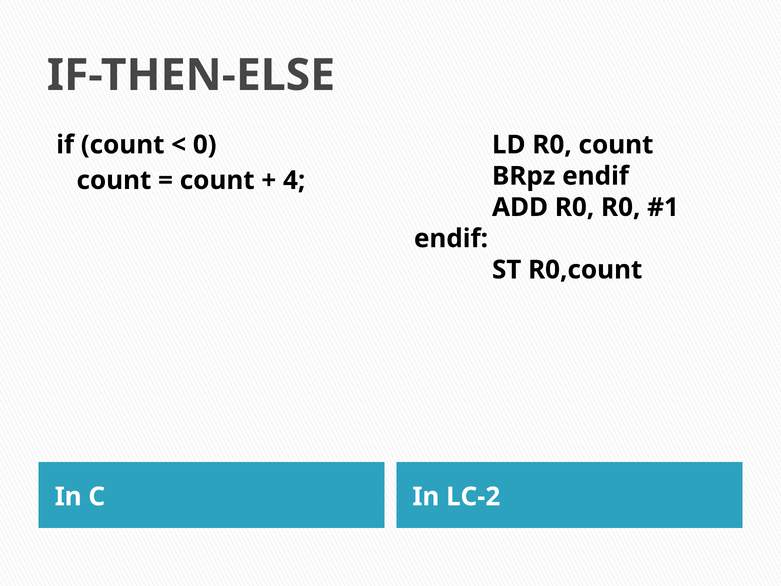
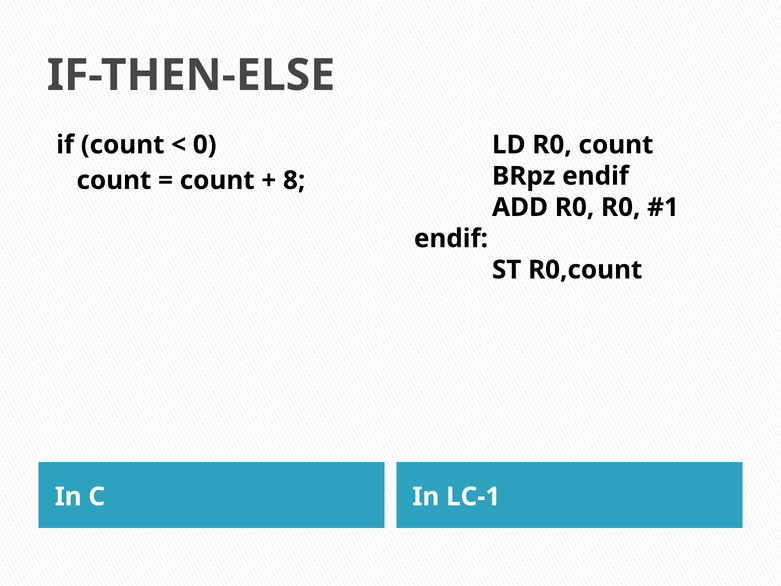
4: 4 -> 8 (294, 180)
LC-2: LC-2 -> LC-1 (473, 496)
